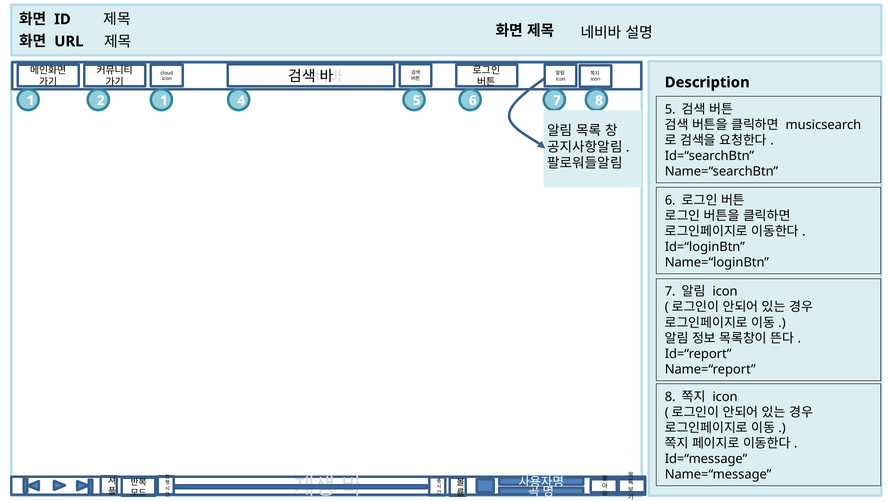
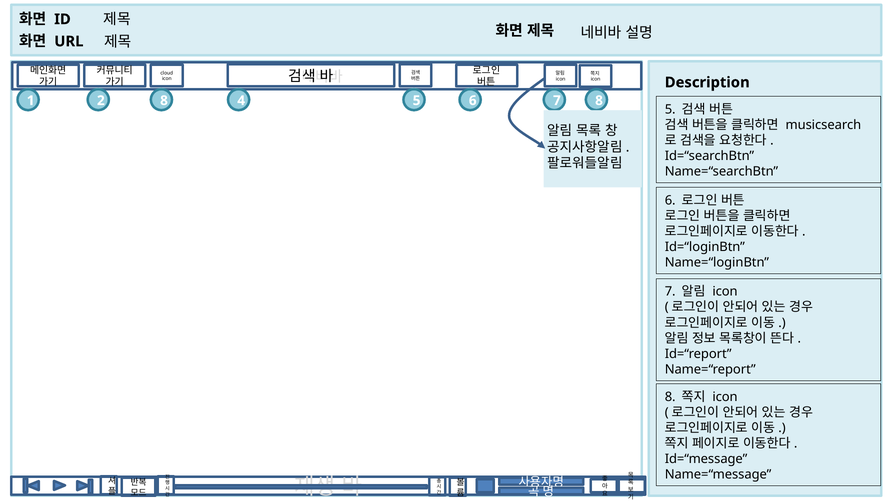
2 1: 1 -> 8 (164, 101)
